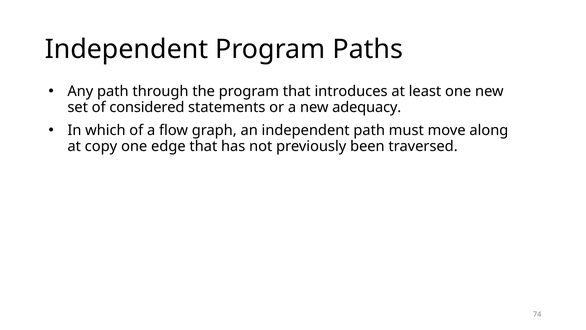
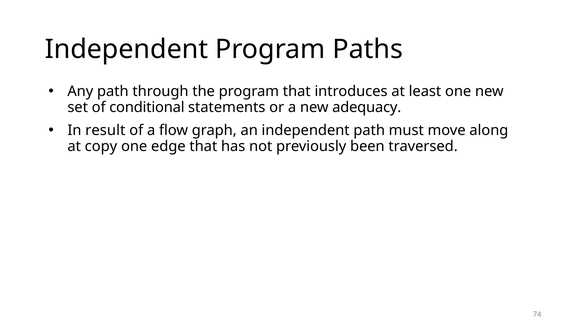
considered: considered -> conditional (147, 107)
which: which -> result (105, 130)
